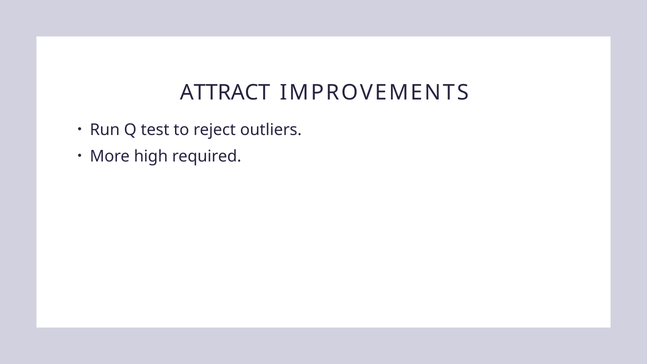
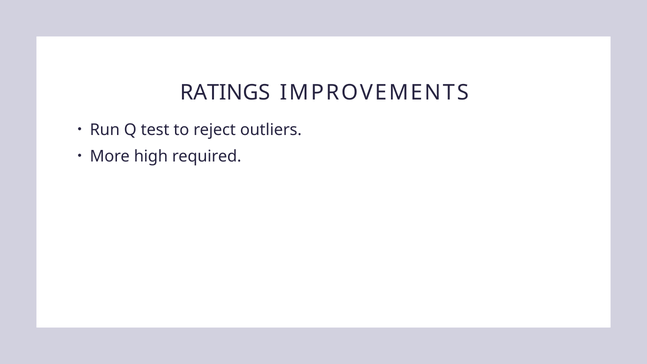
ATTRACT: ATTRACT -> RATINGS (225, 93)
